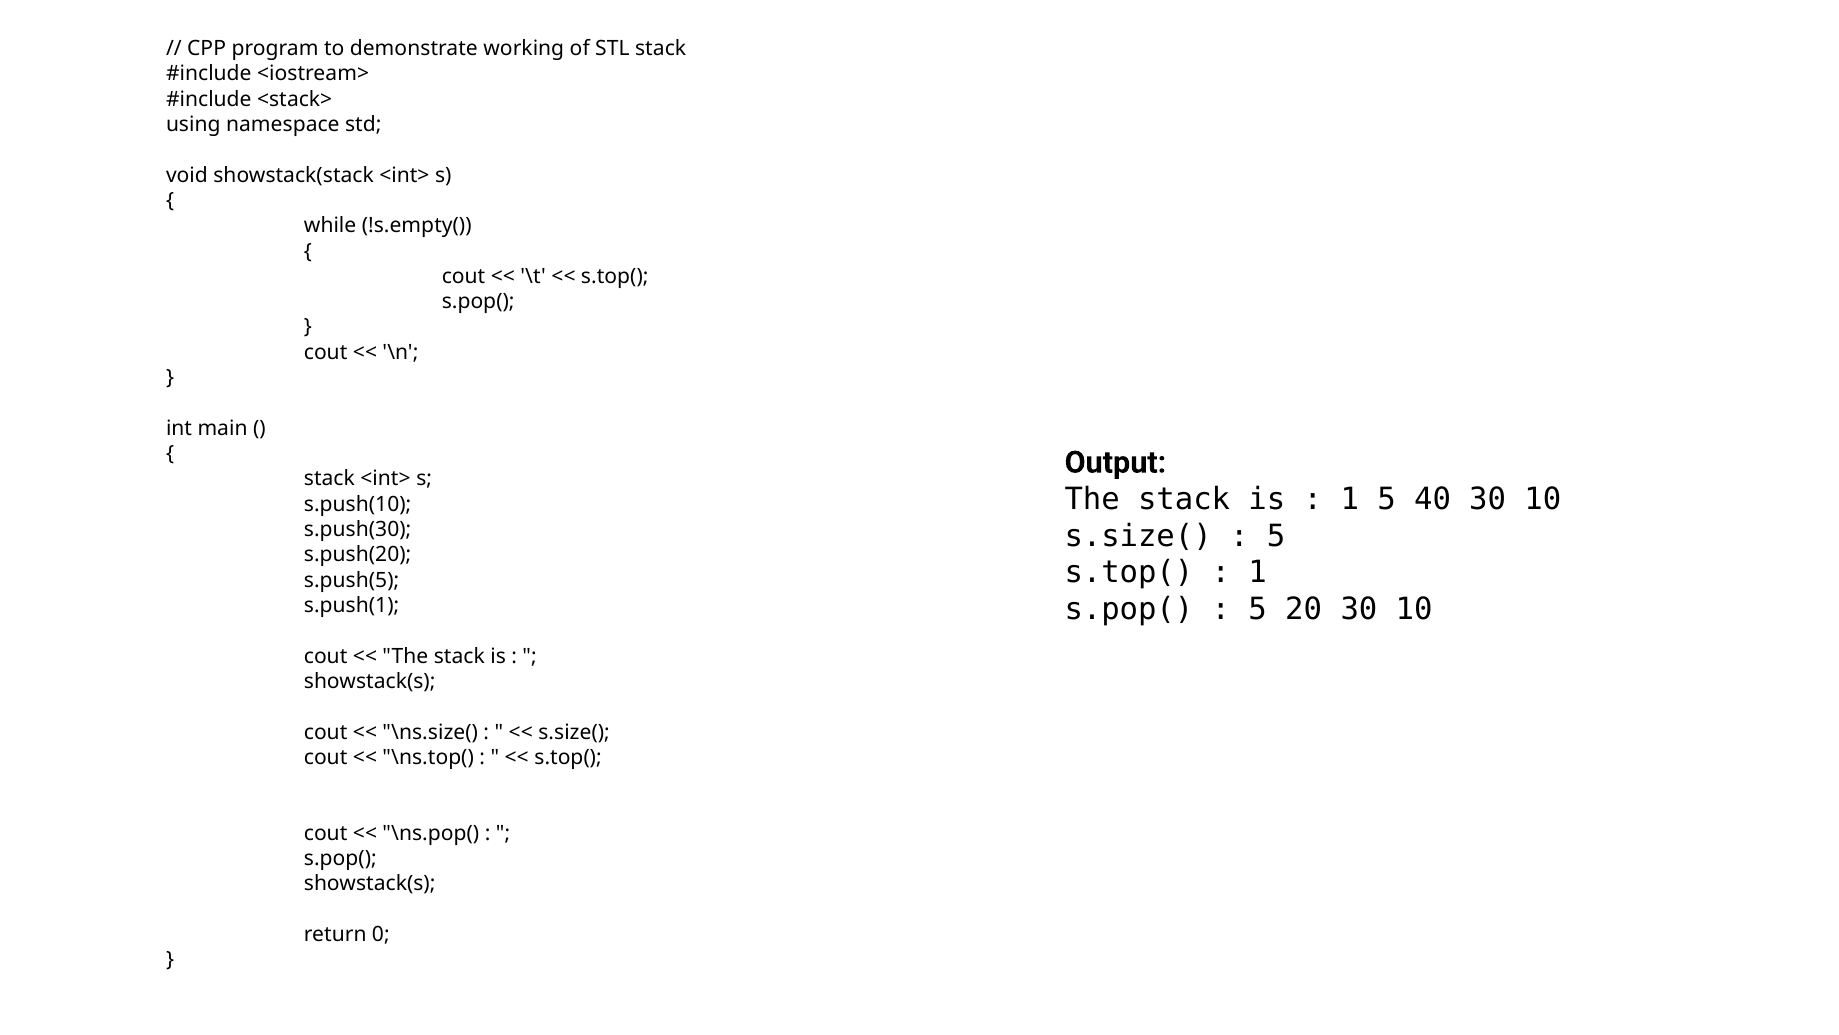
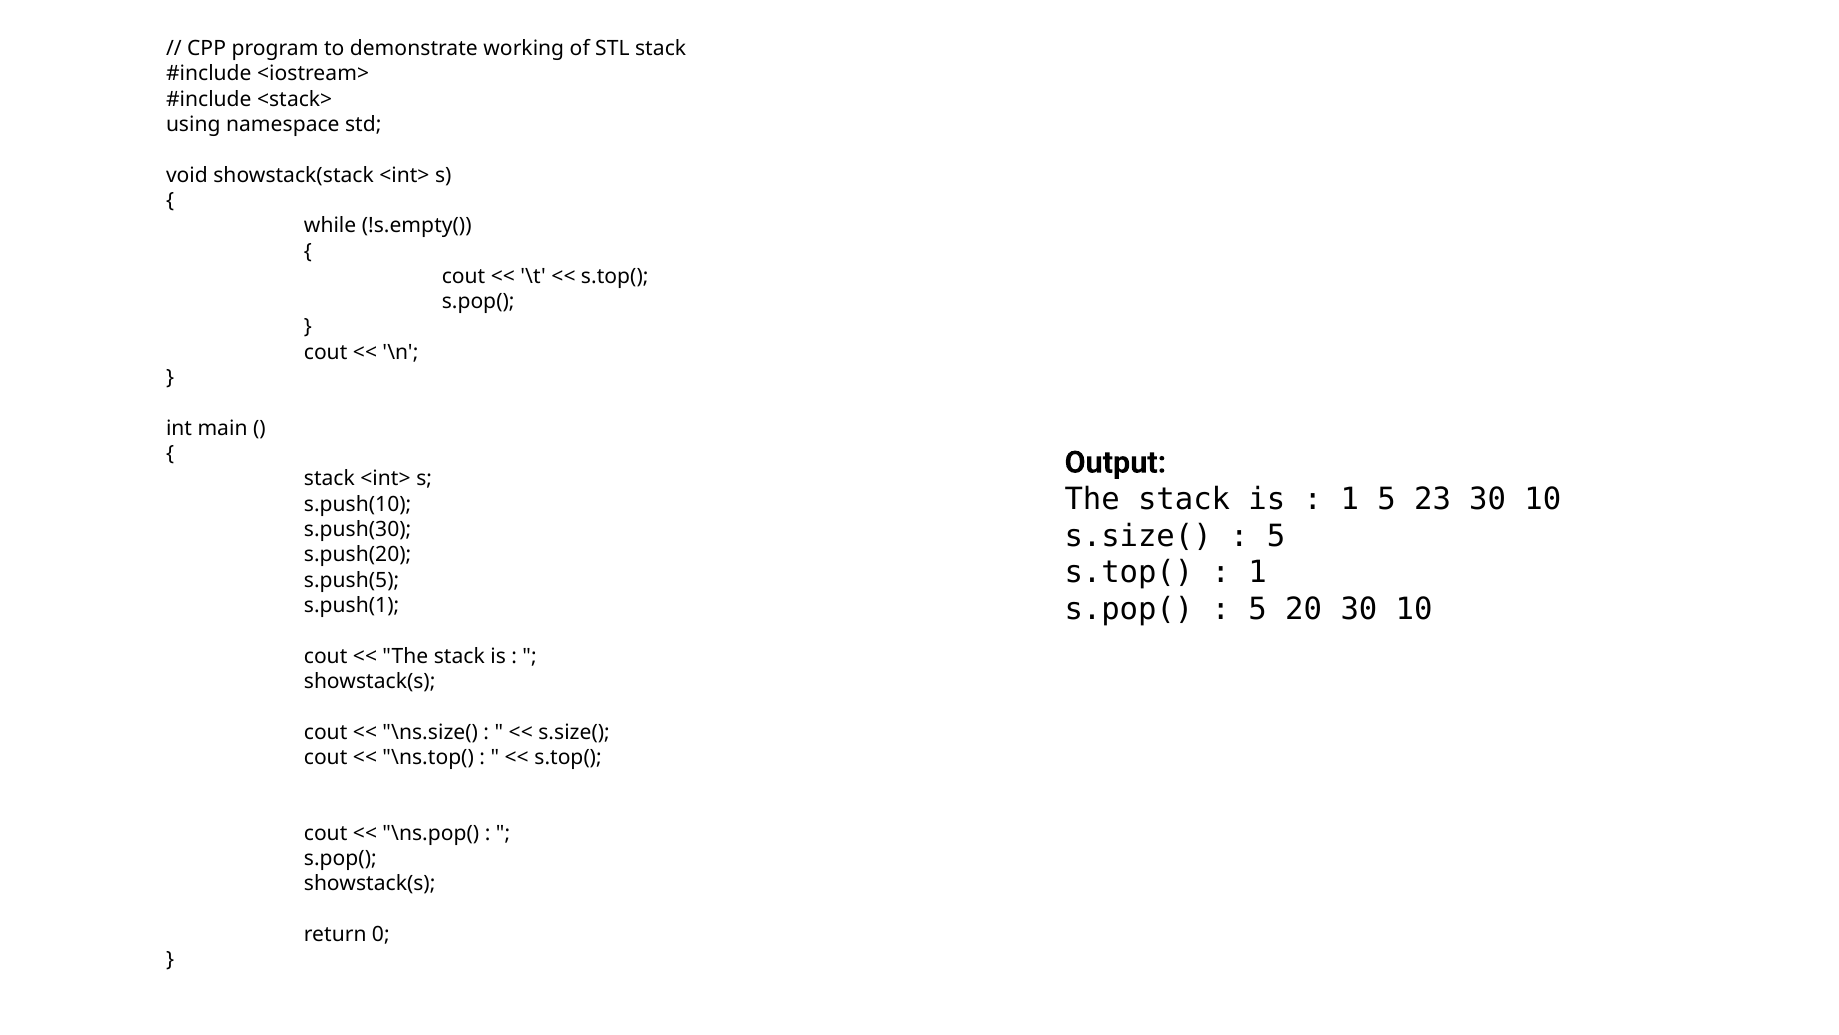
40: 40 -> 23 (1433, 499)
